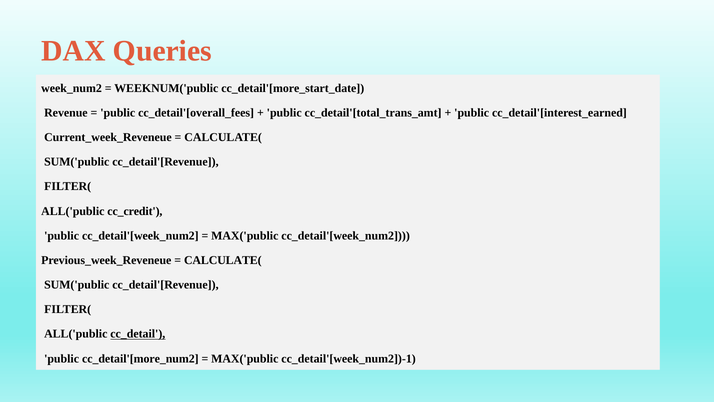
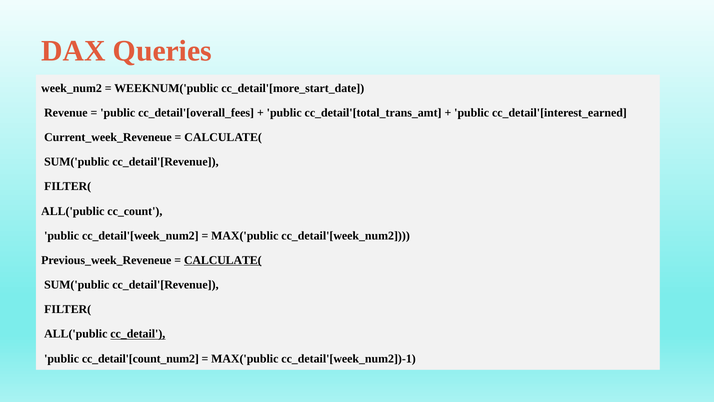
cc_credit: cc_credit -> cc_count (135, 211)
CALCULATE( underline: none -> present (223, 260)
cc_detail'[more_num2: cc_detail'[more_num2 -> cc_detail'[count_num2 (140, 358)
